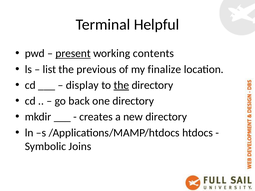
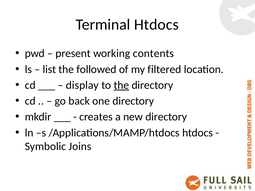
Terminal Helpful: Helpful -> Htdocs (156, 25)
present underline: present -> none (73, 53)
previous: previous -> followed (97, 69)
finalize: finalize -> filtered (164, 69)
